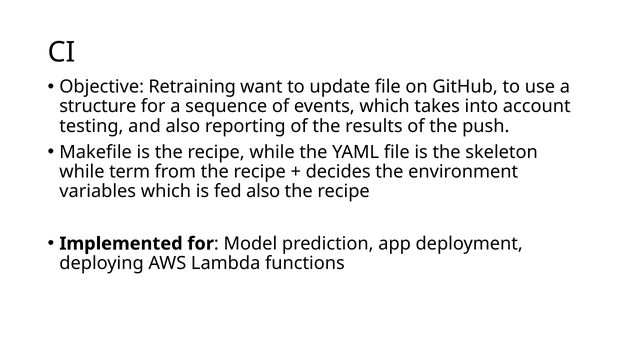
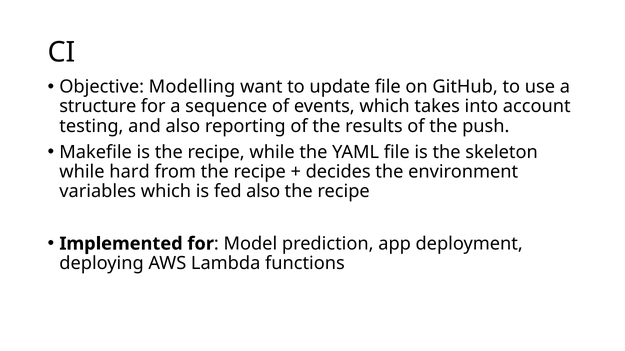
Retraining: Retraining -> Modelling (192, 87)
term: term -> hard (130, 172)
